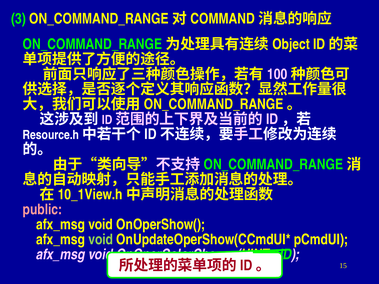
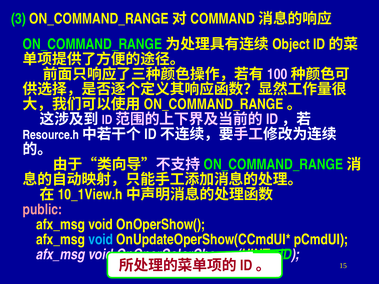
void colour: light green -> light blue (101, 240)
